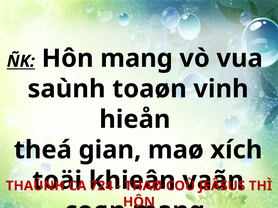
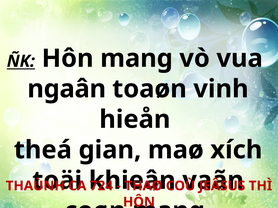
saùnh: saùnh -> ngaân (67, 89)
